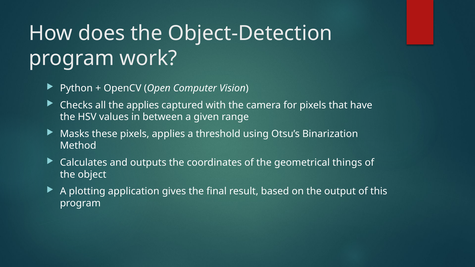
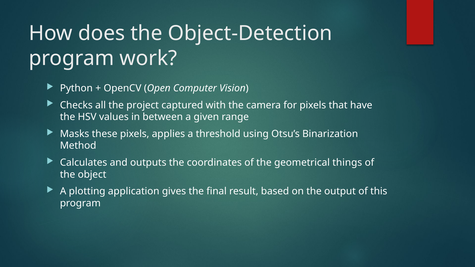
the applies: applies -> project (143, 105)
